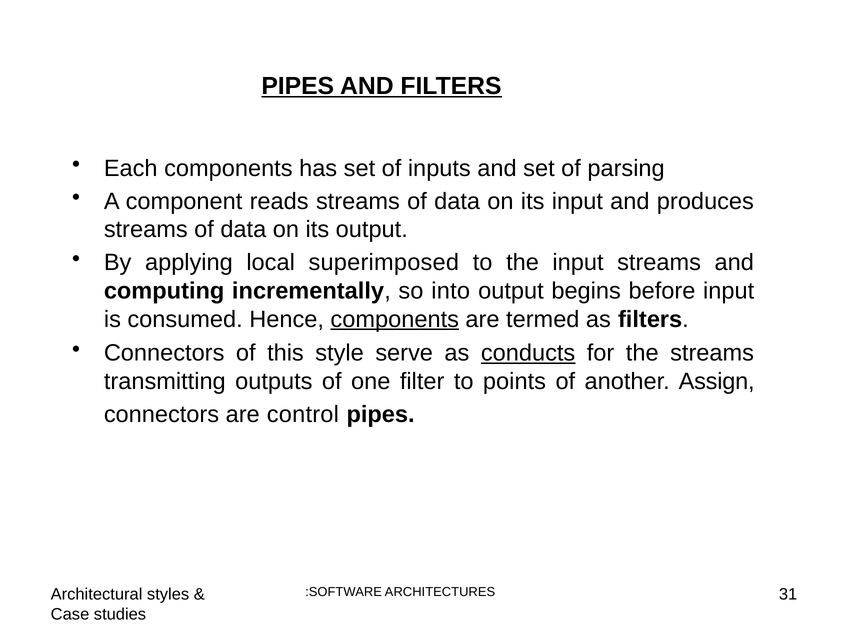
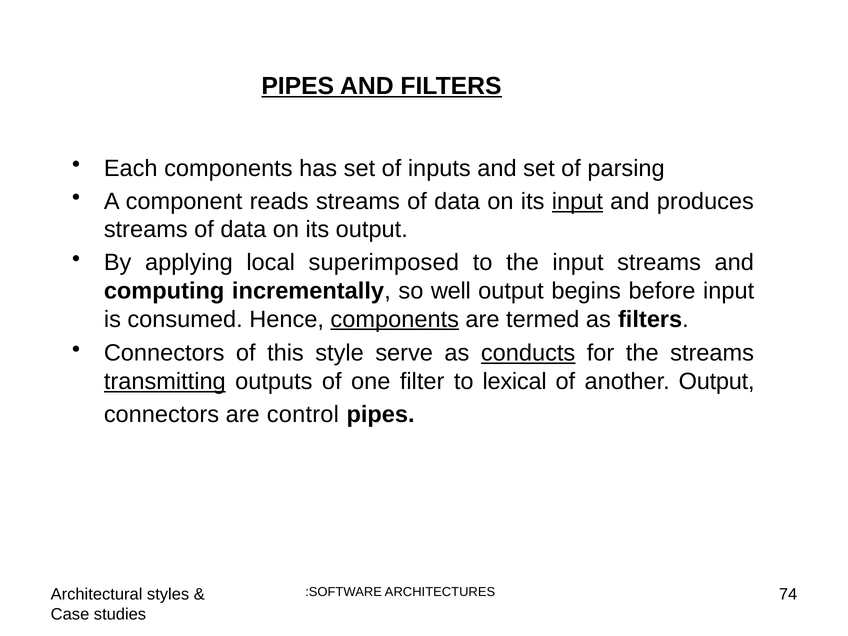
input underline: none -> present (577, 201)
into: into -> well (451, 291)
transmitting underline: none -> present (165, 381)
points: points -> lexical (515, 381)
another Assign: Assign -> Output (717, 381)
31: 31 -> 74 (788, 594)
